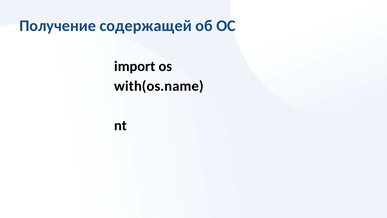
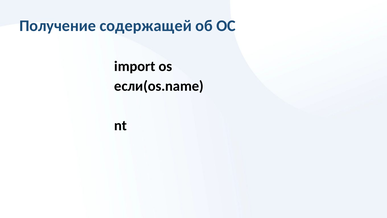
with(os.name: with(os.name -> если(os.name (159, 86)
